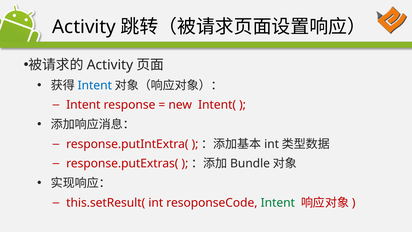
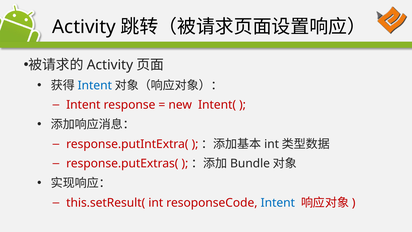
Intent colour: green -> blue (278, 203)
